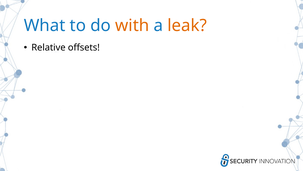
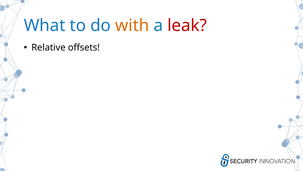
leak colour: orange -> red (187, 25)
